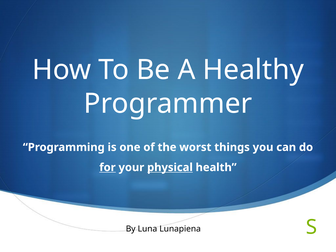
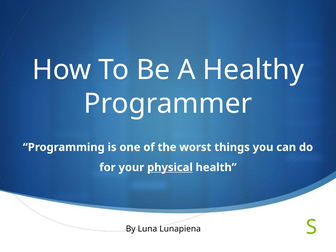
for underline: present -> none (107, 167)
